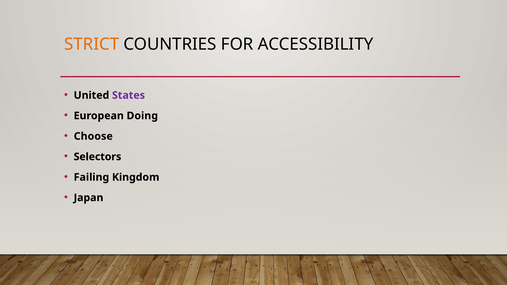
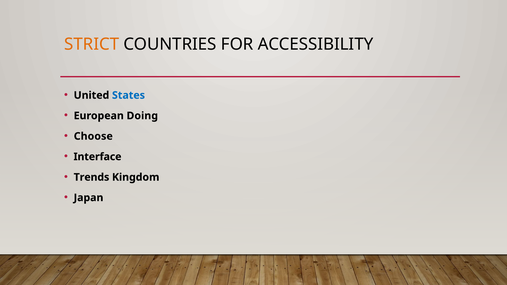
States colour: purple -> blue (128, 95)
Selectors: Selectors -> Interface (97, 157)
Failing: Failing -> Trends (91, 177)
